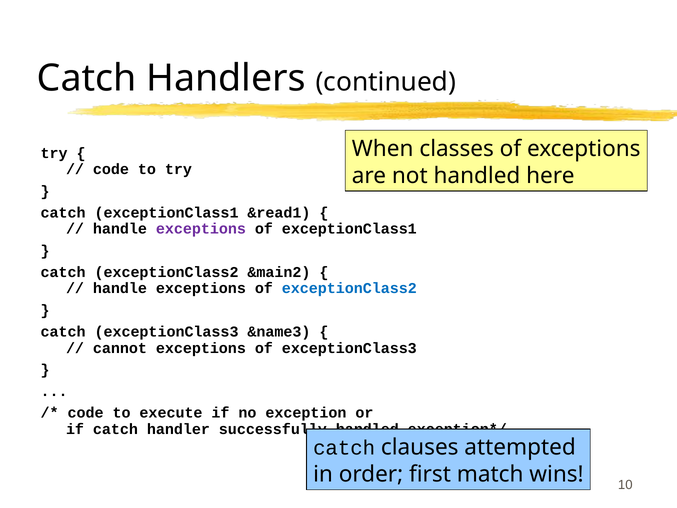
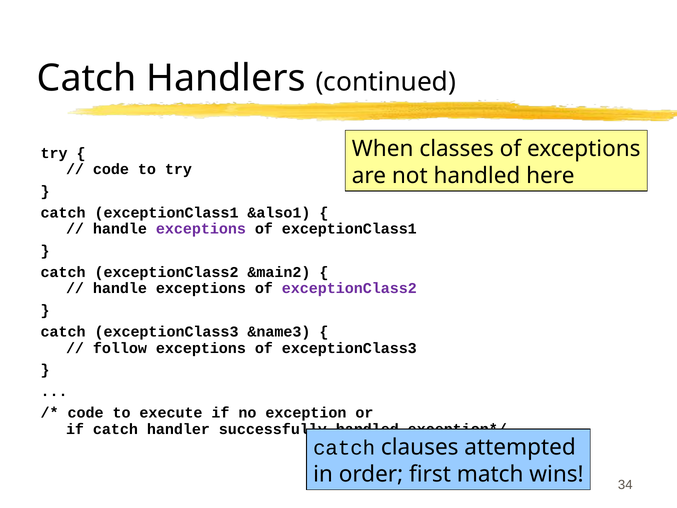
&read1: &read1 -> &also1 (279, 213)
exceptionClass2 colour: blue -> purple (349, 288)
cannot: cannot -> follow (120, 348)
10: 10 -> 34 (625, 485)
